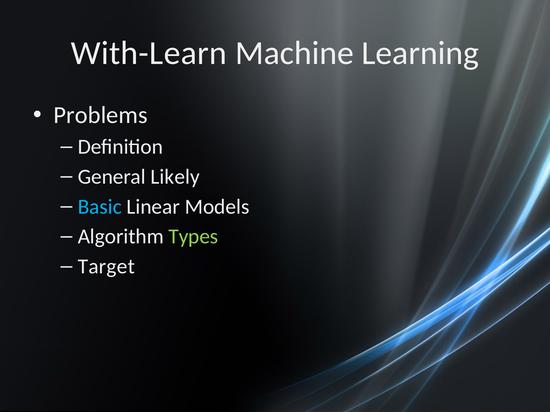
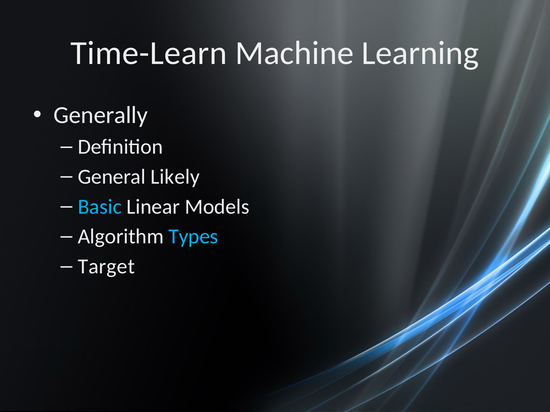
With-Learn: With-Learn -> Time-Learn (149, 53)
Problems: Problems -> Generally (101, 115)
Types colour: light green -> light blue (193, 237)
